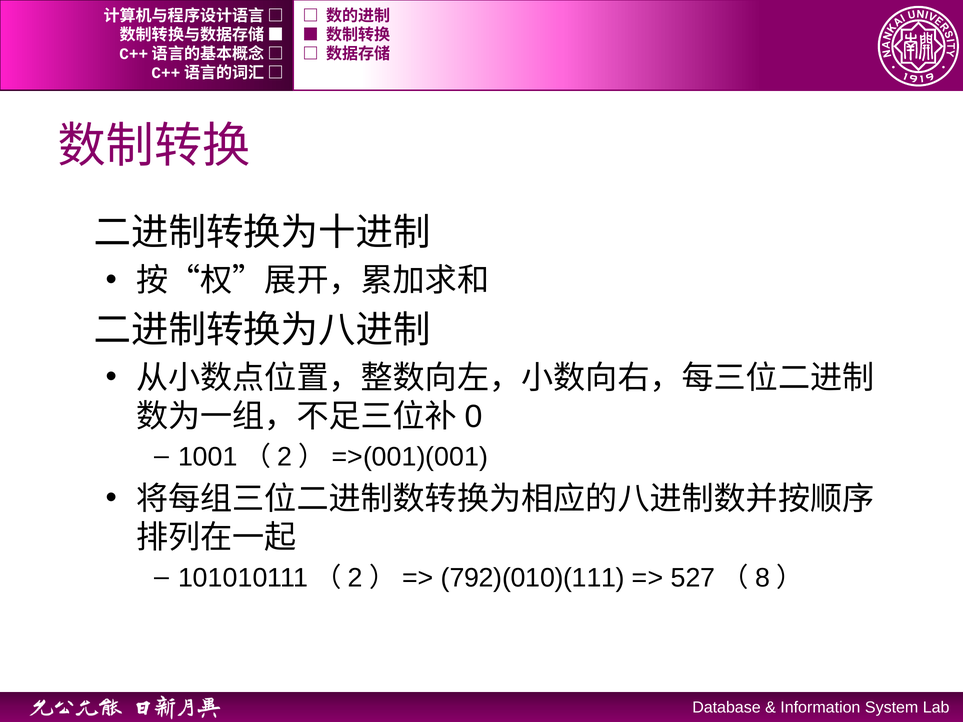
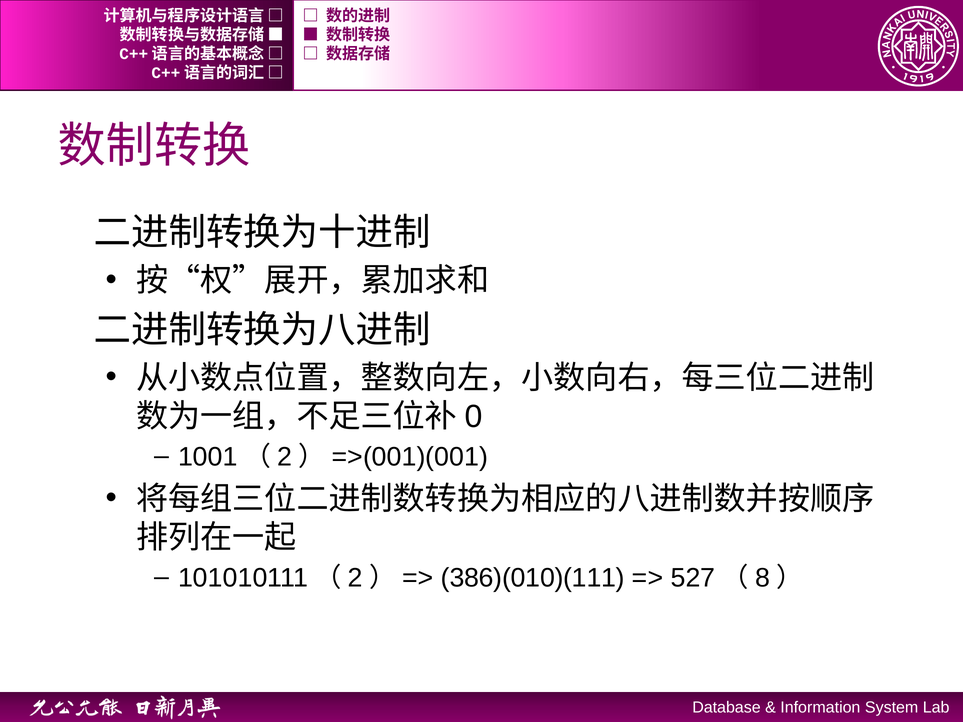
792)(010)(111: 792)(010)(111 -> 386)(010)(111 (533, 578)
